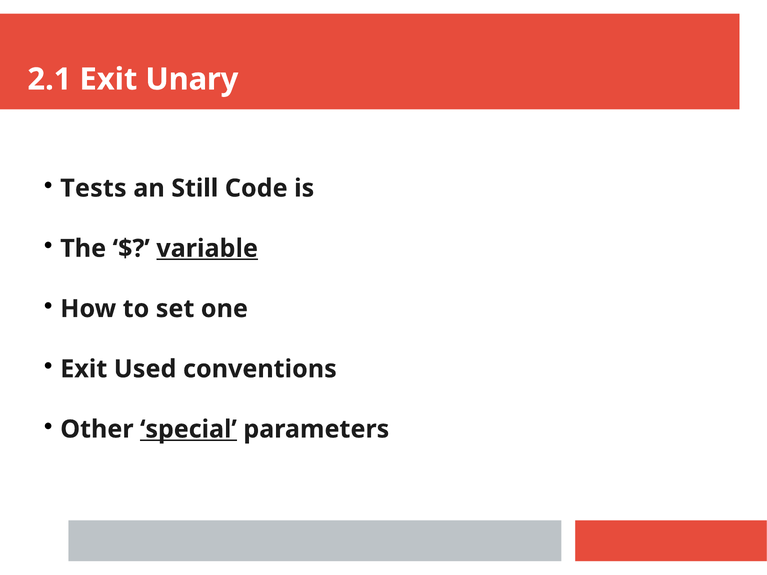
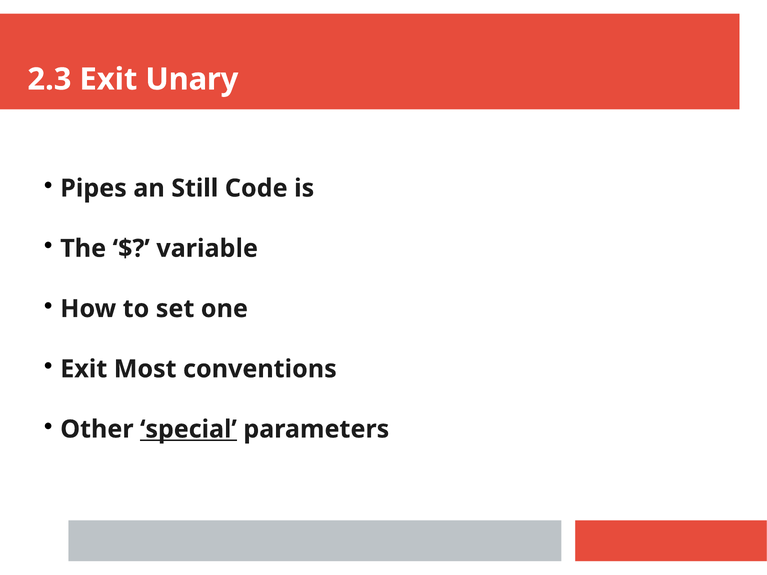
2.1: 2.1 -> 2.3 (49, 79)
Tests: Tests -> Pipes (94, 188)
variable underline: present -> none (207, 249)
Used: Used -> Most (145, 369)
